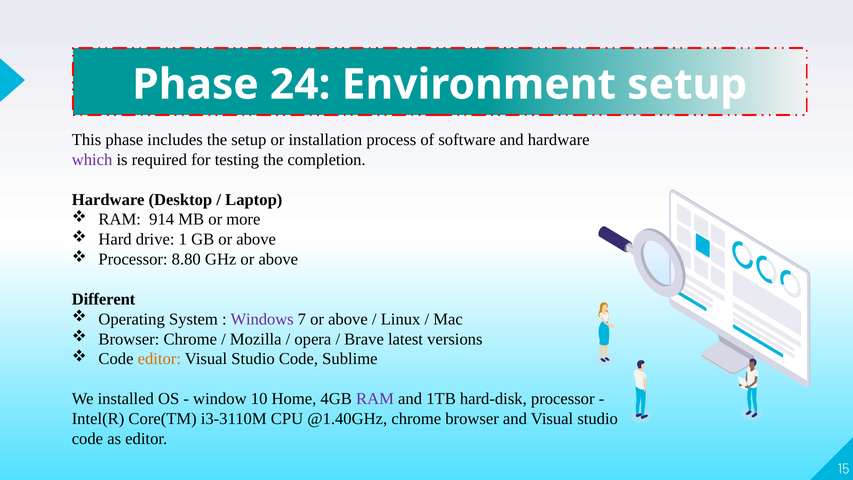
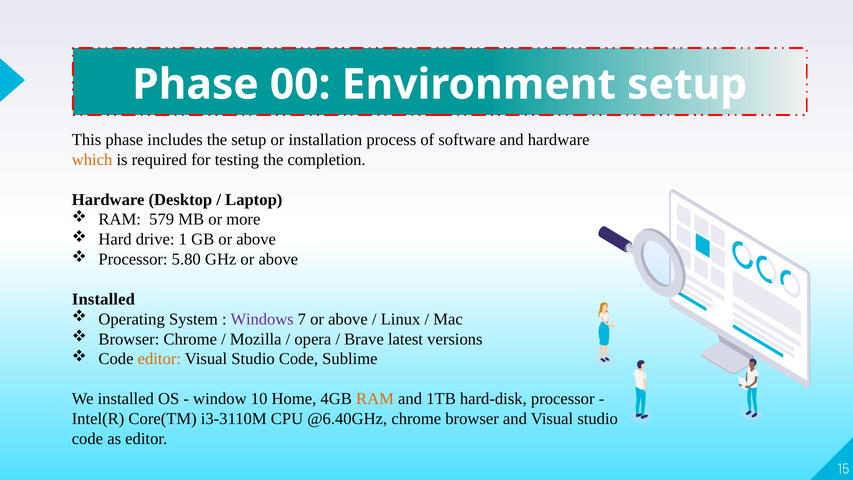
24: 24 -> 00 (300, 85)
which colour: purple -> orange (92, 160)
914: 914 -> 579 (162, 219)
8.80: 8.80 -> 5.80 (186, 259)
Different: Different -> Installed (103, 299)
RAM colour: purple -> orange (375, 399)
@1.40GHz: @1.40GHz -> @6.40GHz (347, 419)
